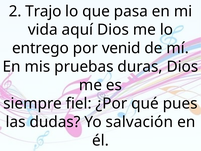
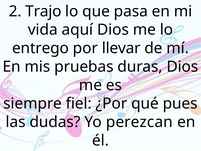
venid: venid -> llevar (121, 48)
salvación: salvación -> perezcan (139, 122)
